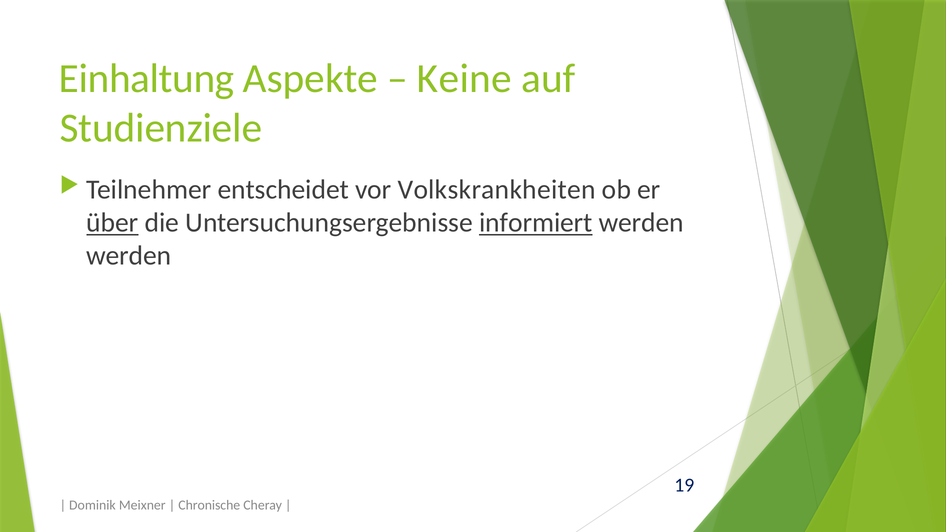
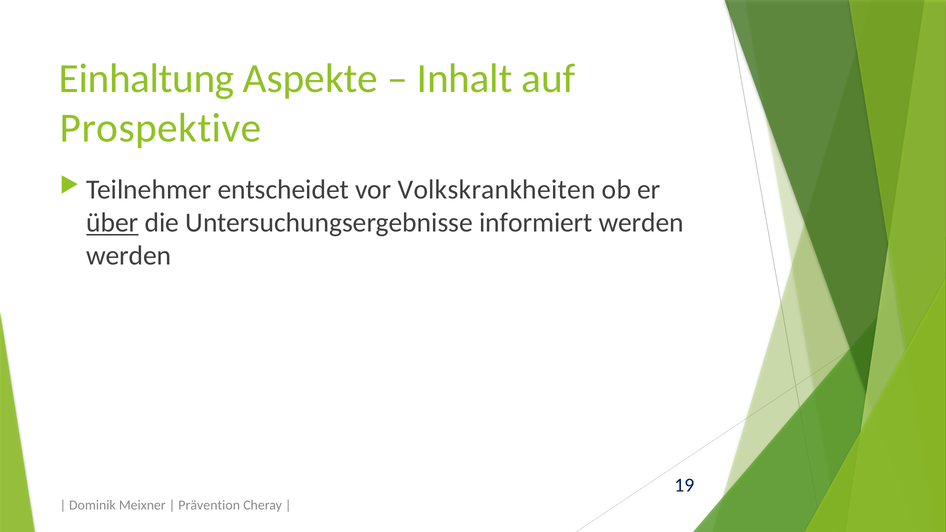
Keine: Keine -> Inhalt (465, 79)
Studienziele: Studienziele -> Prospektive (161, 128)
informiert underline: present -> none (536, 223)
Chronische: Chronische -> Prävention (209, 505)
